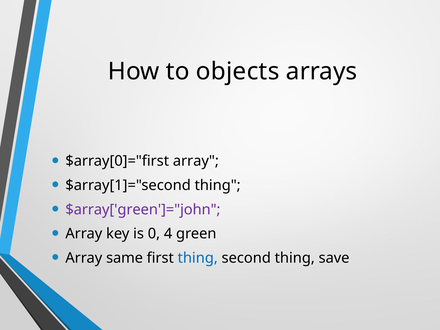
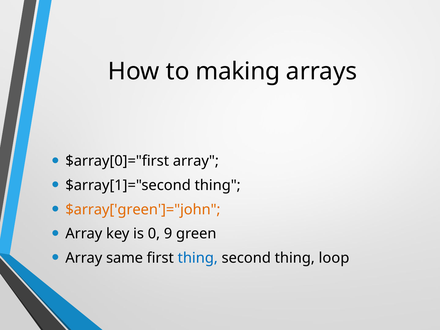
objects: objects -> making (238, 71)
$array['green']="john colour: purple -> orange (143, 210)
4: 4 -> 9 (168, 234)
save: save -> loop (334, 258)
